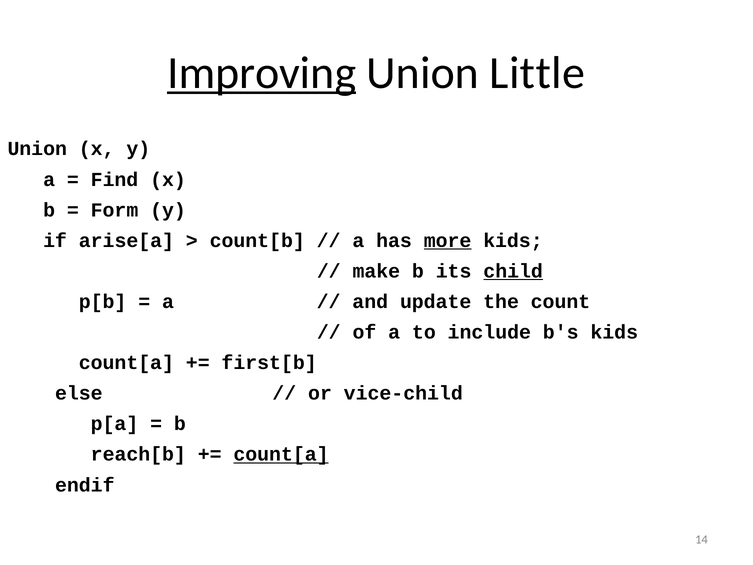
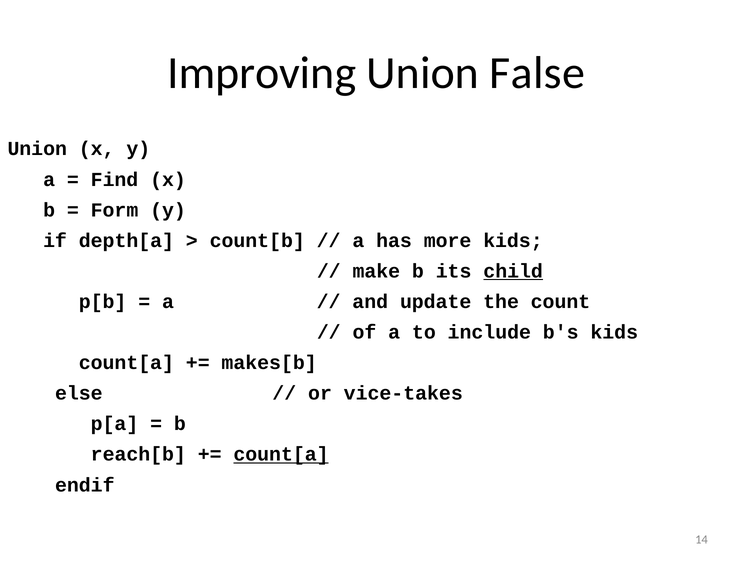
Improving underline: present -> none (262, 73)
Little: Little -> False (537, 73)
arise[a: arise[a -> depth[a (126, 240)
more underline: present -> none (448, 240)
first[b: first[b -> makes[b (269, 363)
vice-child: vice-child -> vice-takes (403, 393)
